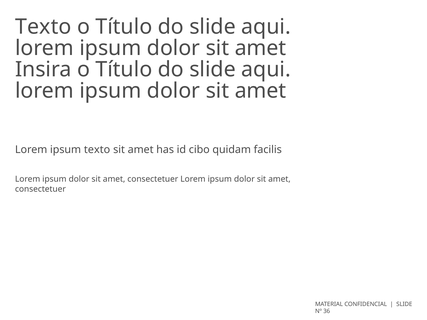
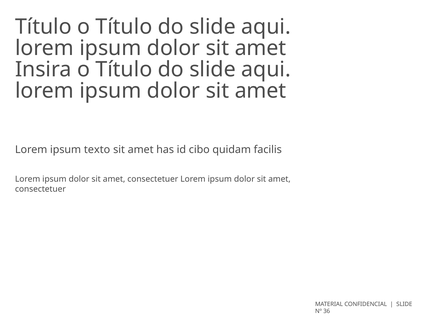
Texto: Texto -> Título (43, 27)
